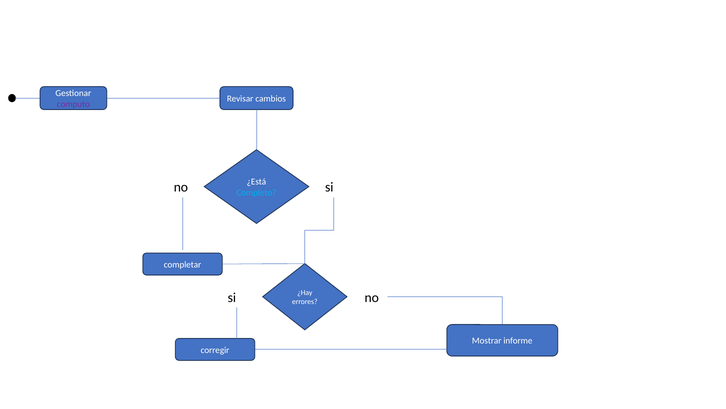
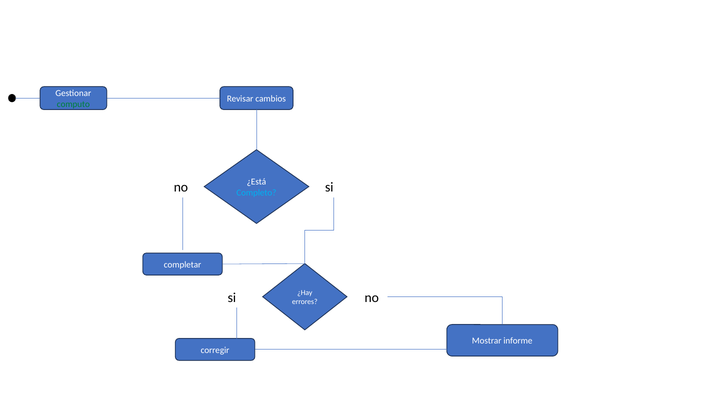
computo colour: purple -> green (73, 104)
